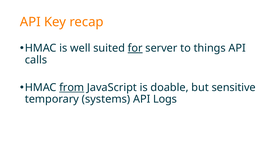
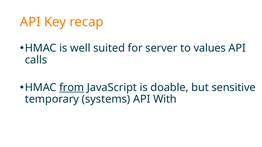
for underline: present -> none (135, 48)
things: things -> values (210, 48)
Logs: Logs -> With (165, 99)
